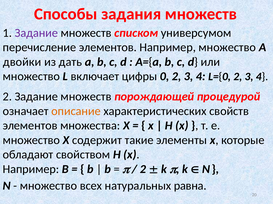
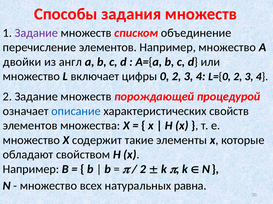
универсумом: универсумом -> объединение (196, 33)
дать: дать -> англ (70, 62)
описание colour: orange -> blue (76, 111)
